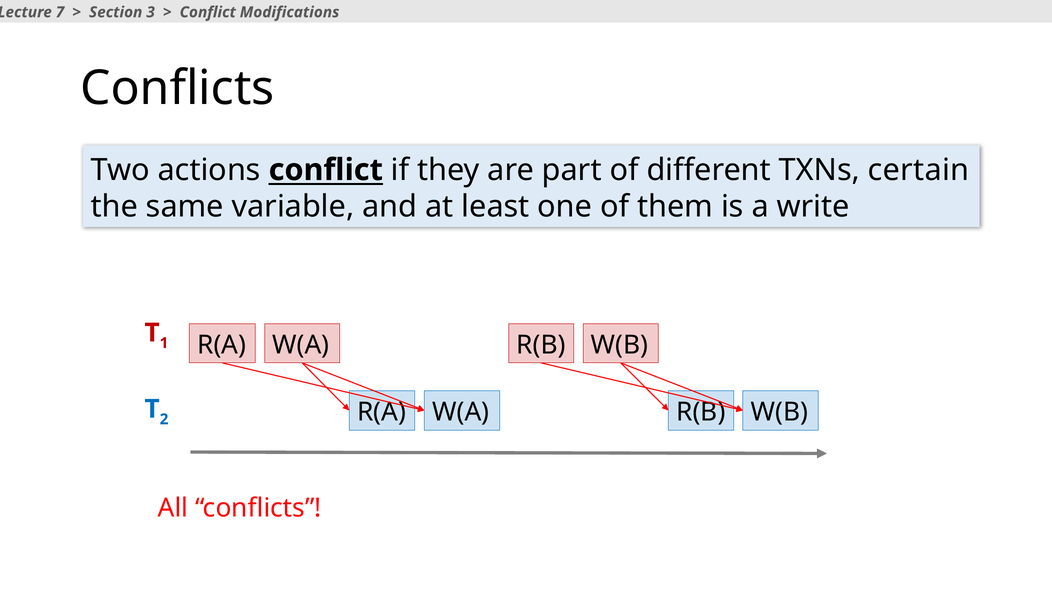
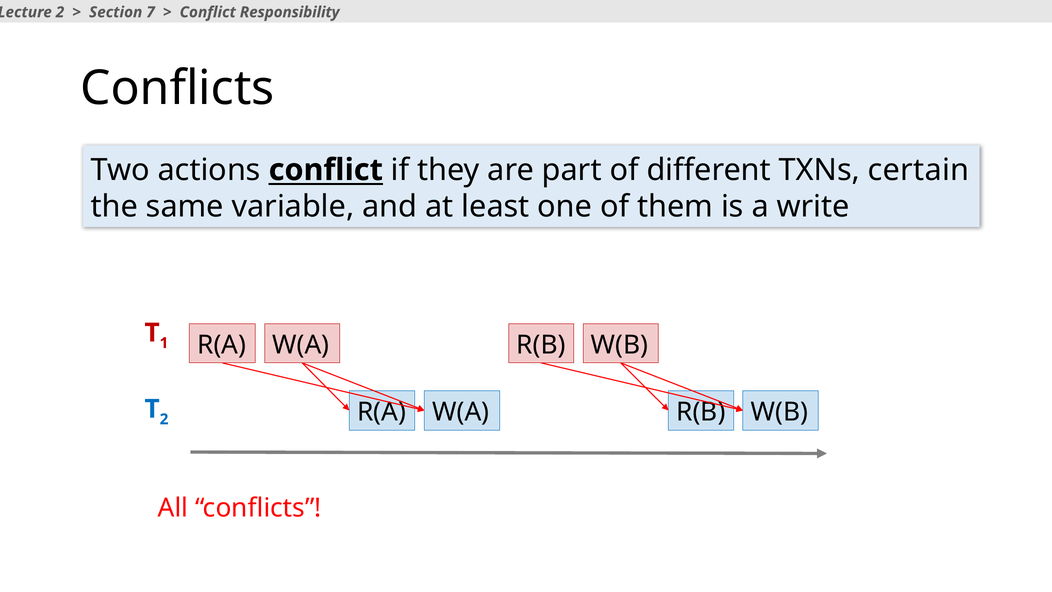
7: 7 -> 2 (60, 12)
3: 3 -> 7 (151, 12)
Modifications: Modifications -> Responsibility (290, 12)
